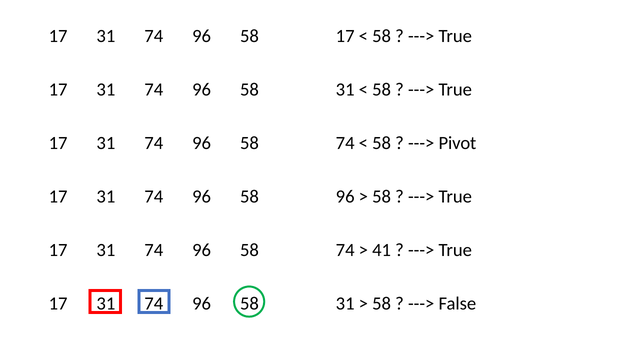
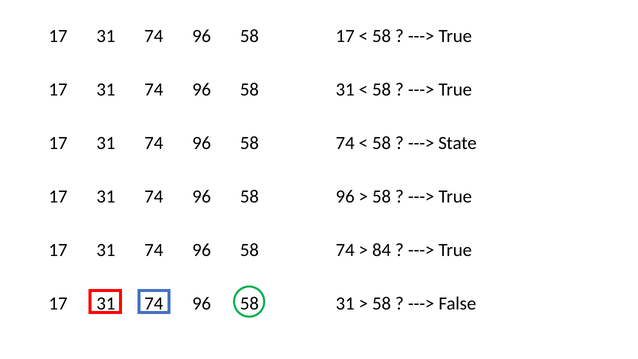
Pivot: Pivot -> State (457, 143)
41: 41 -> 84 (382, 250)
